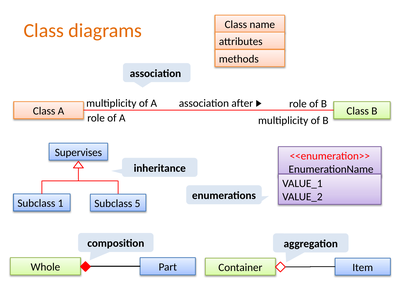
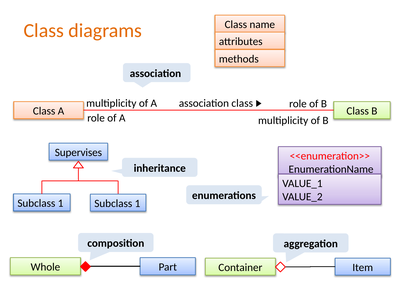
association after: after -> class (242, 103)
1 Subclass 5: 5 -> 1 (138, 204)
